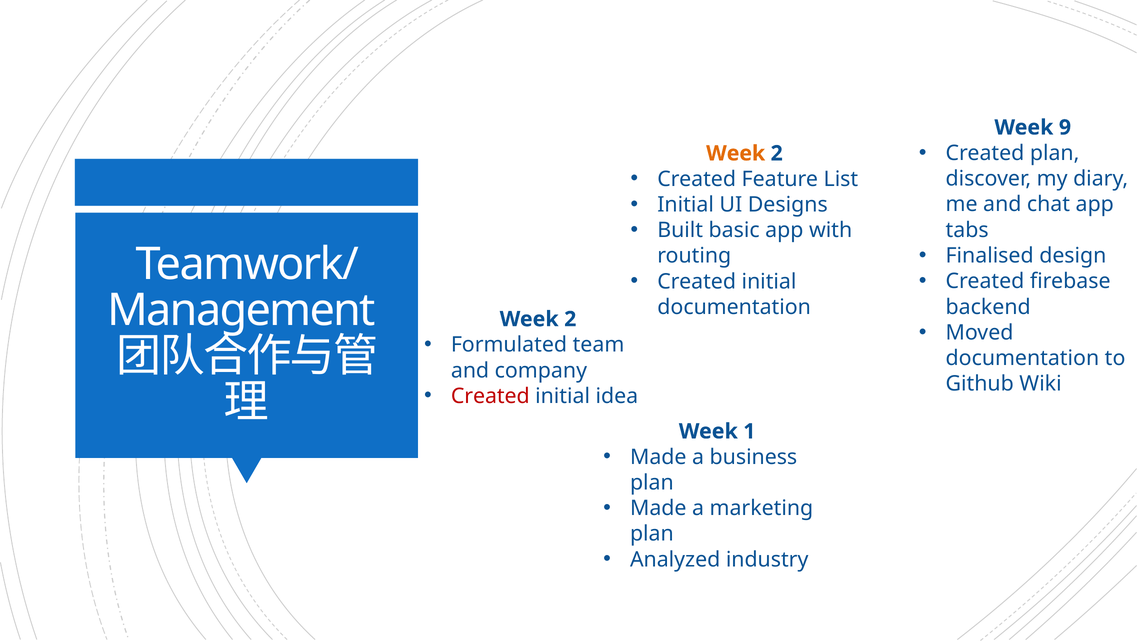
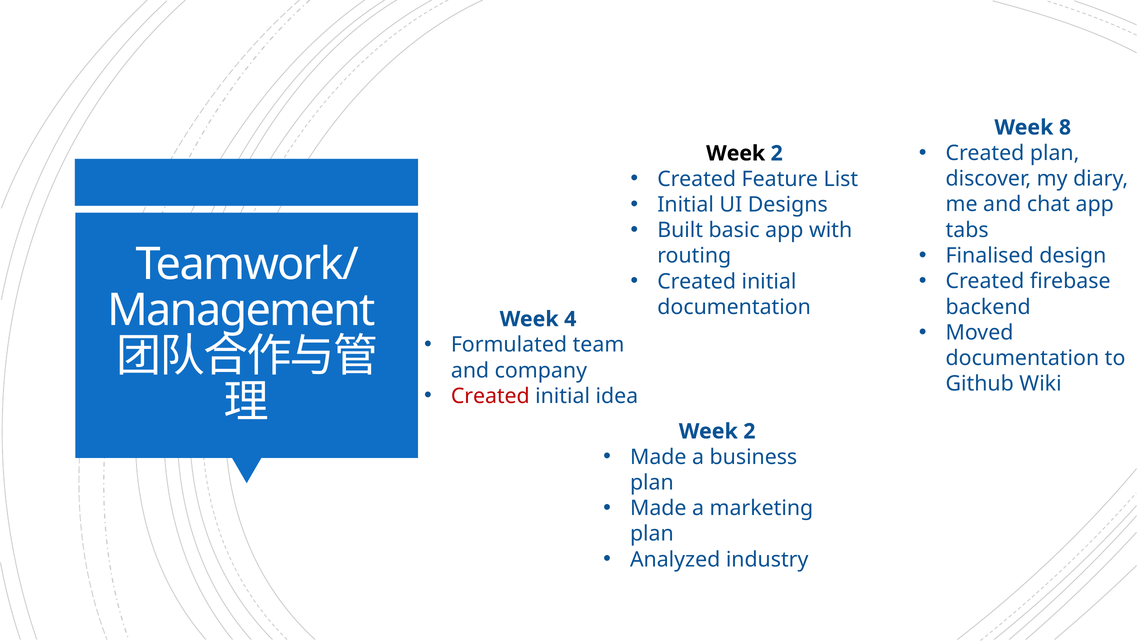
9: 9 -> 8 (1065, 127)
Week colour: orange -> black (736, 153)
2: 2 -> 4 (570, 319)
1: 1 -> 2 (749, 431)
